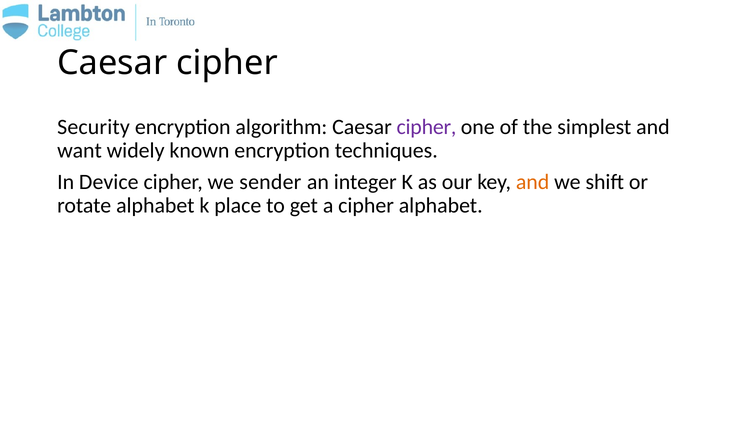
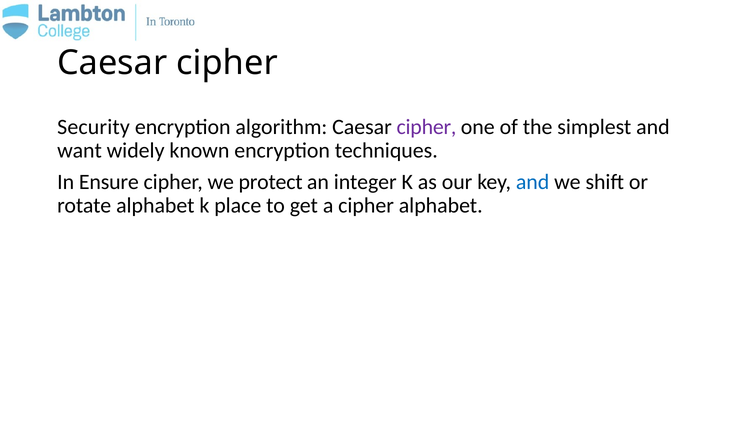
Device: Device -> Ensure (109, 182)
sender: sender -> protect (271, 182)
and colour: orange -> blue (533, 182)
